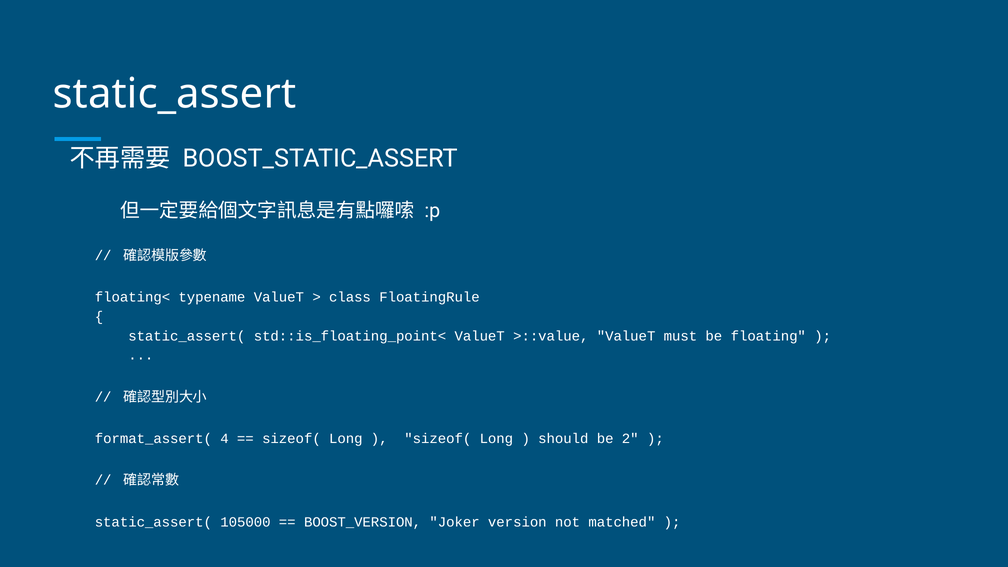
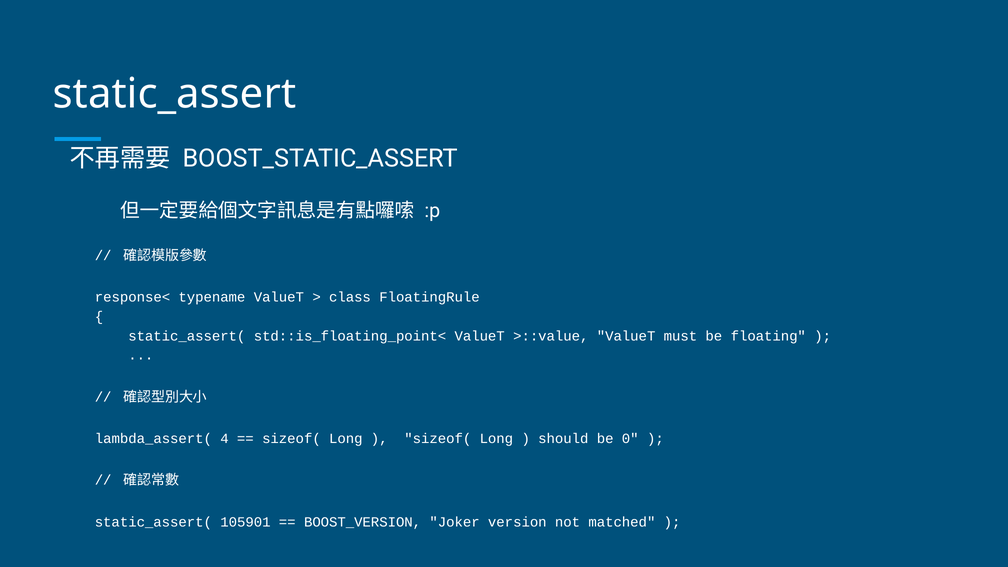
floating<: floating< -> response< (133, 297)
format_assert(: format_assert( -> lambda_assert( (153, 439)
2: 2 -> 0 (630, 439)
105000: 105000 -> 105901 (245, 522)
